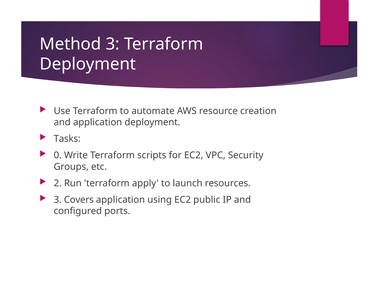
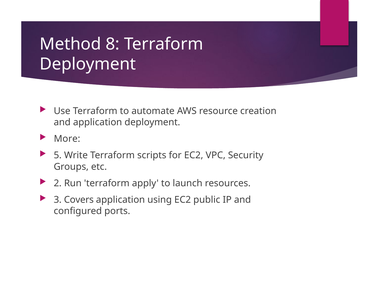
Method 3: 3 -> 8 (113, 44)
Tasks: Tasks -> More (67, 139)
0: 0 -> 5 (58, 156)
